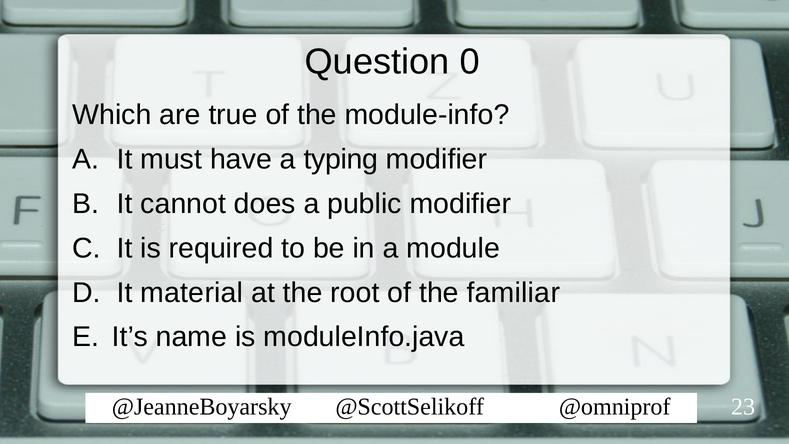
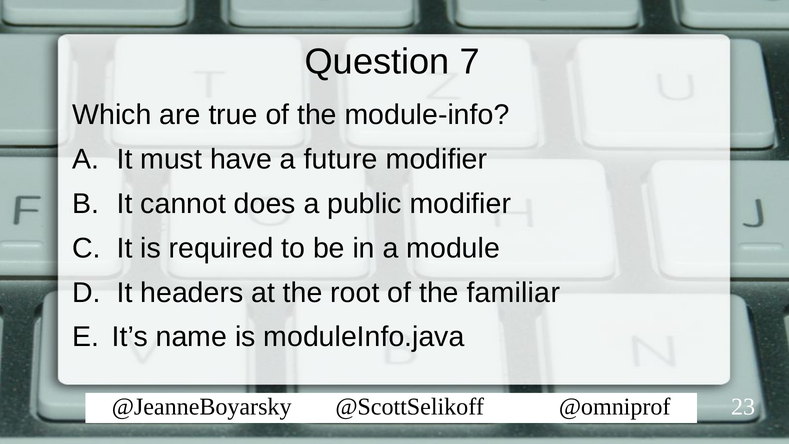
0: 0 -> 7 (470, 62)
typing: typing -> future (341, 159)
material: material -> headers (192, 293)
